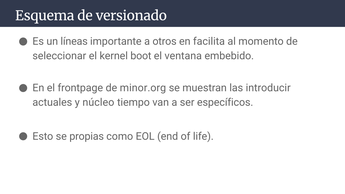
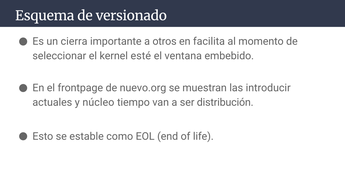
líneas: líneas -> cierra (74, 42)
boot: boot -> esté (141, 56)
minor.org: minor.org -> nuevo.org (143, 88)
específicos: específicos -> distribución (225, 103)
propias: propias -> estable (87, 136)
